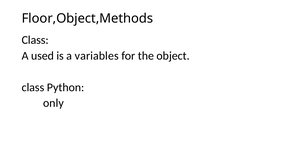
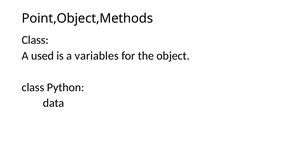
Floor,Object,Methods: Floor,Object,Methods -> Point,Object,Methods (87, 18)
only: only -> data (54, 103)
